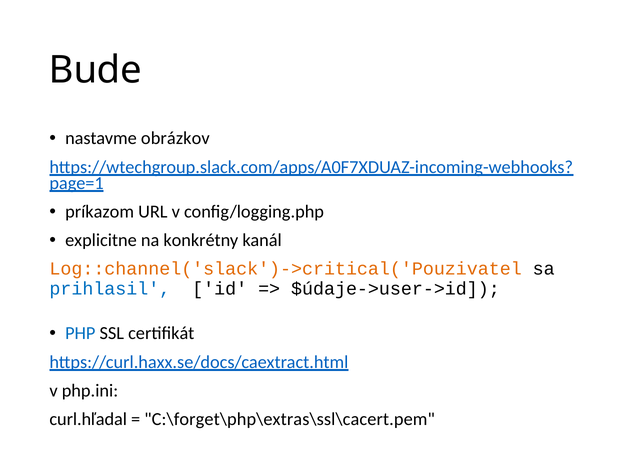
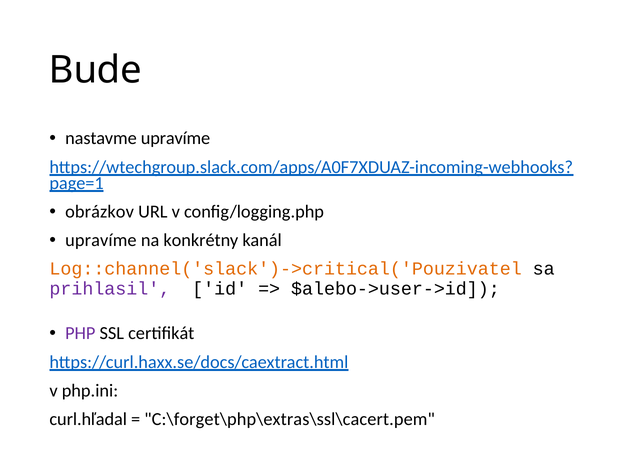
nastavme obrázkov: obrázkov -> upravíme (176, 138)
príkazom: príkazom -> obrázkov (100, 212)
explicitne: explicitne -> upravíme (101, 240)
prihlasil colour: blue -> purple (110, 289)
$údaje->user->id: $údaje->user->id -> $alebo->user->id (395, 289)
PHP colour: blue -> purple (80, 333)
